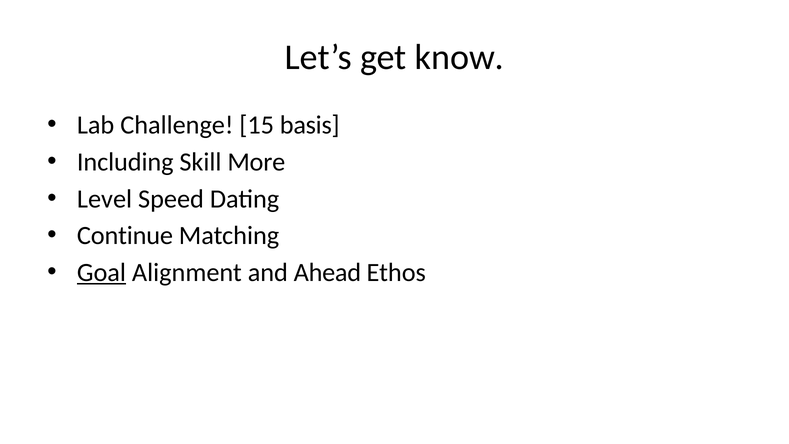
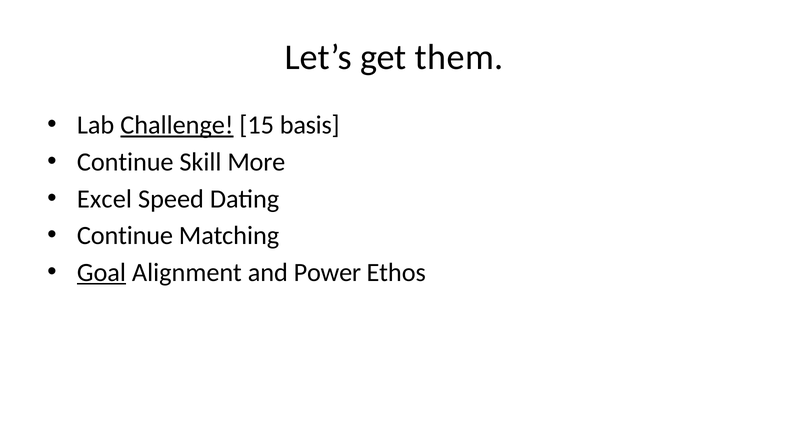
know: know -> them (459, 57)
Challenge underline: none -> present (177, 125)
Including: Including -> Continue (125, 162)
Level: Level -> Excel (104, 199)
Ahead: Ahead -> Power (327, 272)
